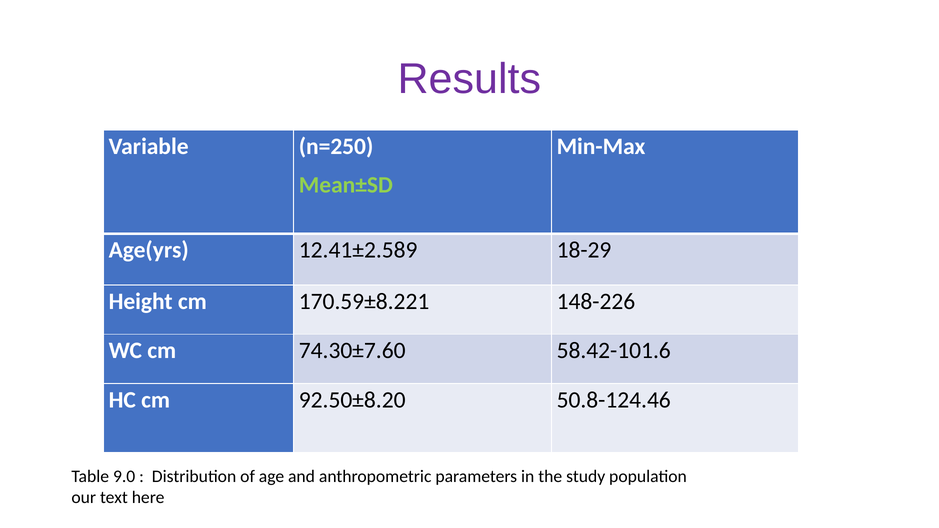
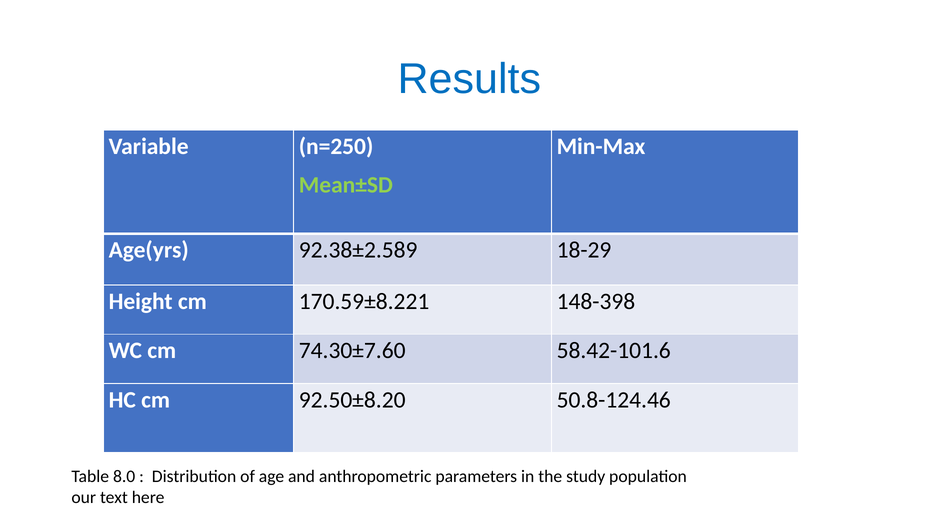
Results colour: purple -> blue (469, 79)
12.41±2.589: 12.41±2.589 -> 92.38±2.589 (358, 250)
148-226: 148-226 -> 148-398 (596, 302)
9.0: 9.0 -> 8.0 (124, 476)
